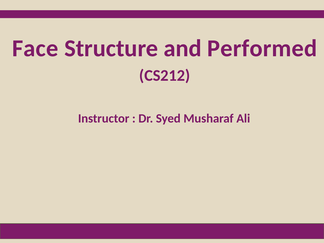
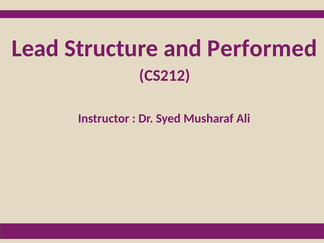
Face: Face -> Lead (35, 48)
